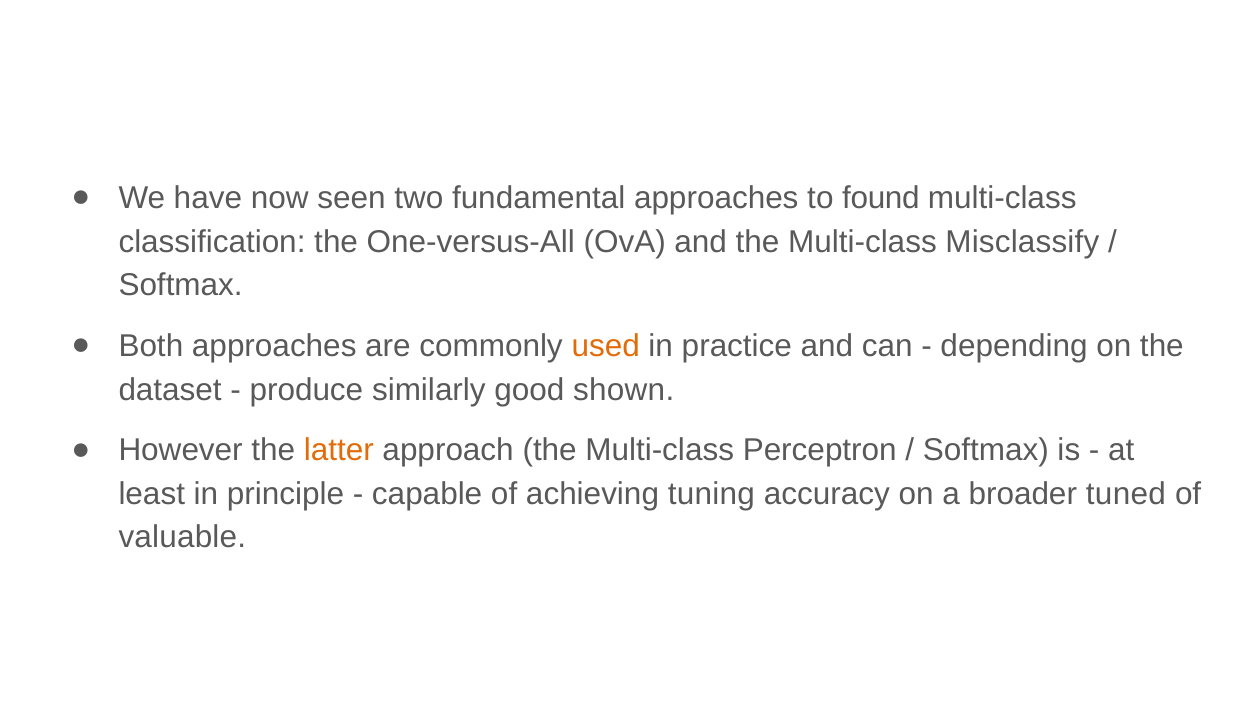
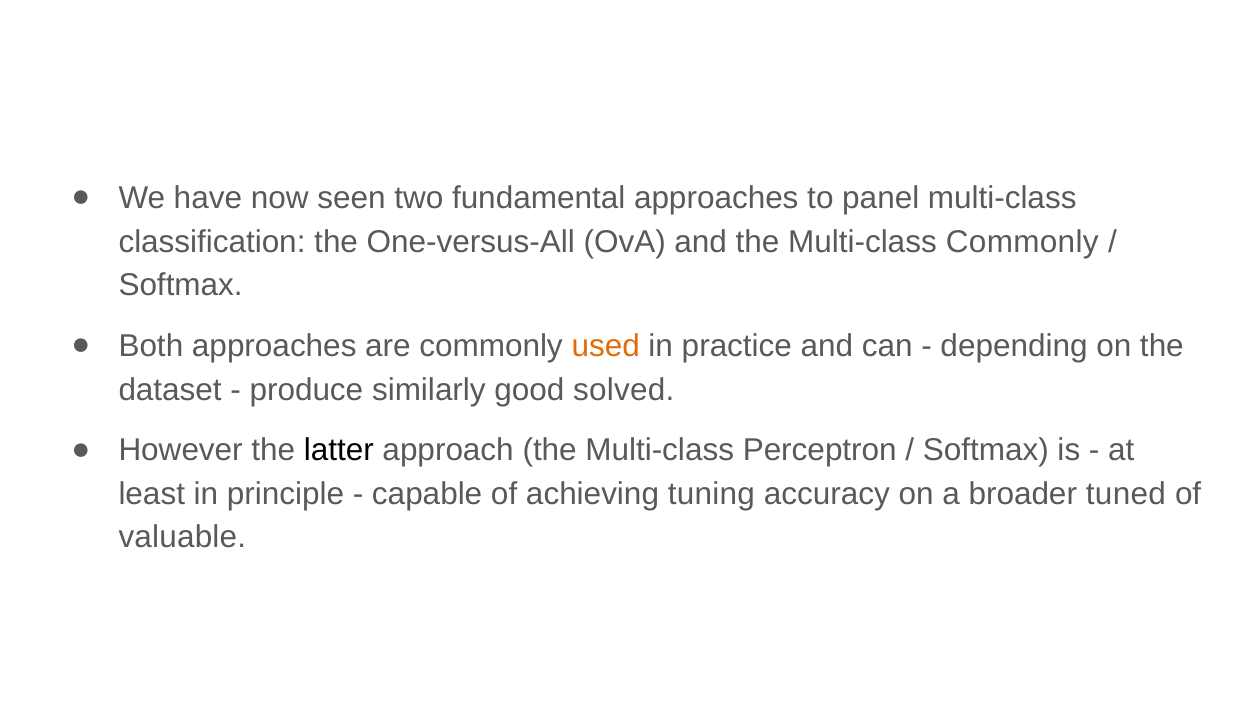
found: found -> panel (881, 198)
Multi-class Misclassify: Misclassify -> Commonly (1022, 242)
shown: shown -> solved (624, 389)
latter colour: orange -> black (339, 450)
